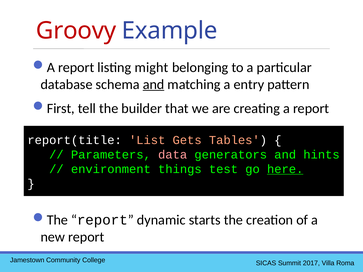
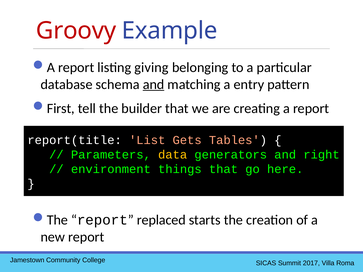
might: might -> giving (152, 67)
data colour: pink -> yellow (173, 155)
hints: hints -> right (322, 155)
things test: test -> that (223, 169)
here underline: present -> none (285, 169)
dynamic: dynamic -> replaced (161, 220)
